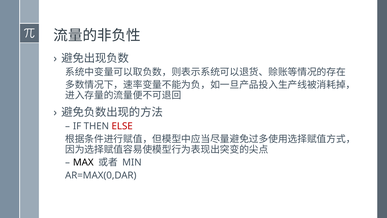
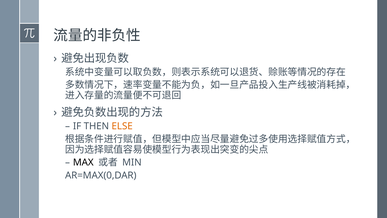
ELSE colour: red -> orange (122, 126)
